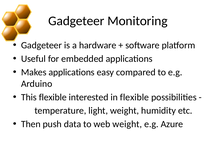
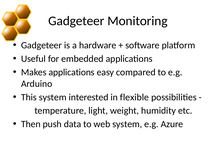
This flexible: flexible -> system (53, 97)
web weight: weight -> system (127, 124)
